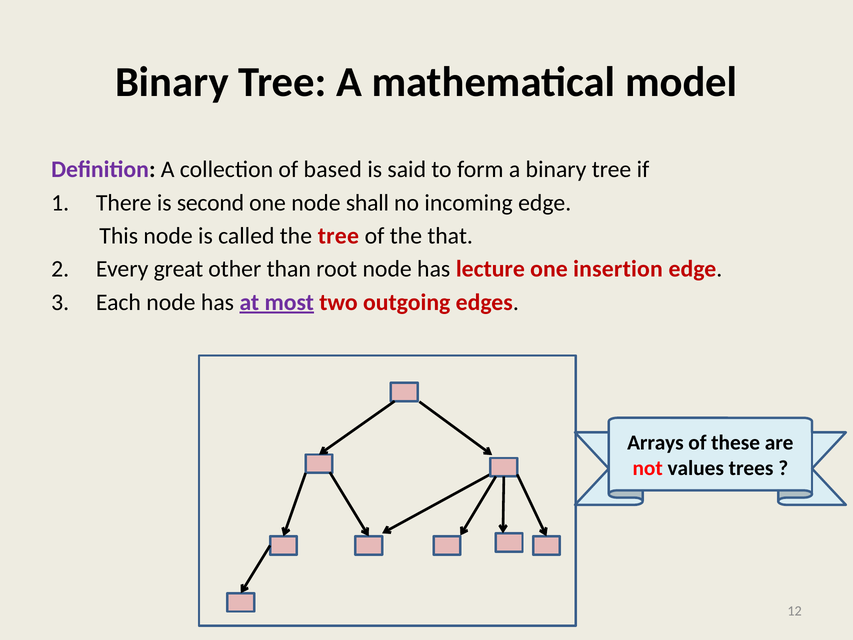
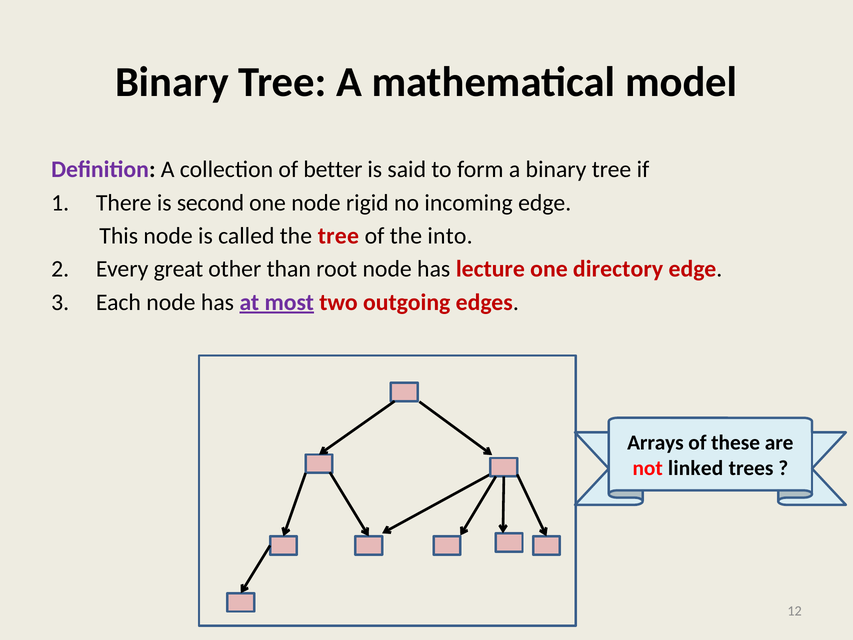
based: based -> better (333, 169)
shall: shall -> rigid (367, 203)
that: that -> into (450, 236)
insertion: insertion -> directory (618, 269)
values: values -> linked (696, 468)
